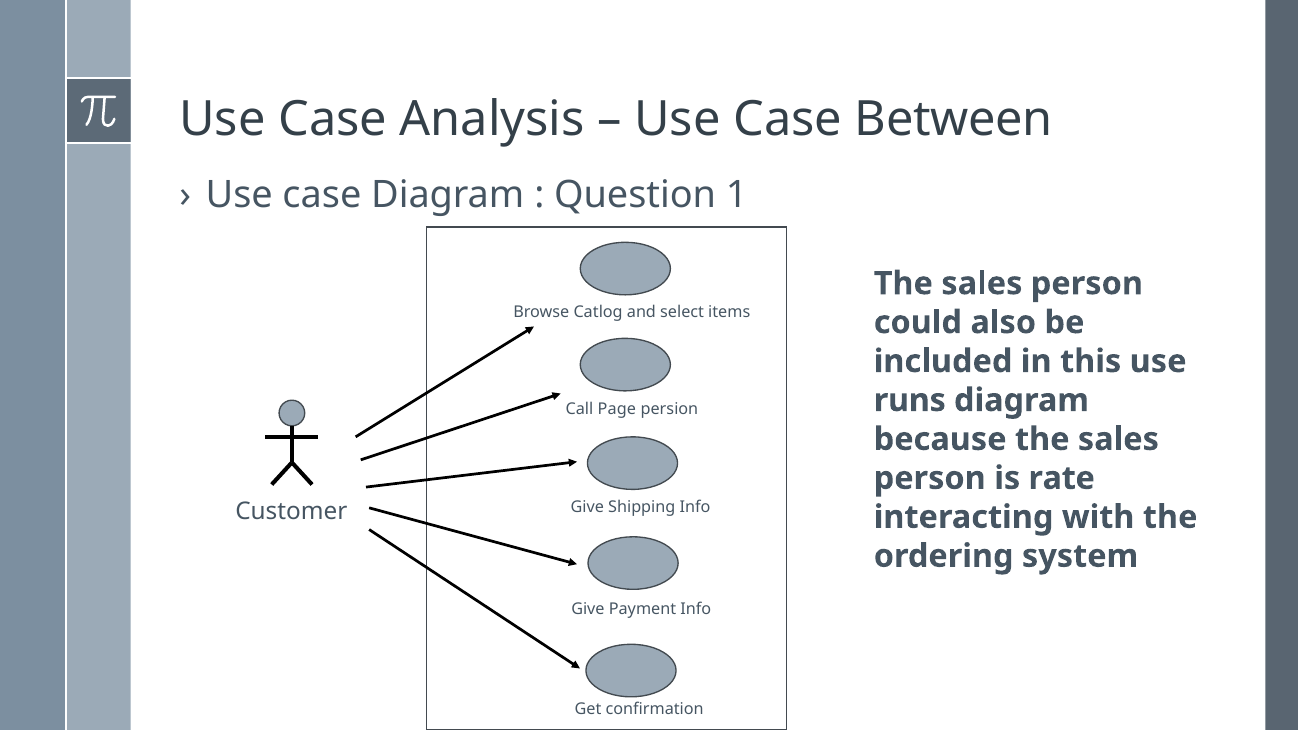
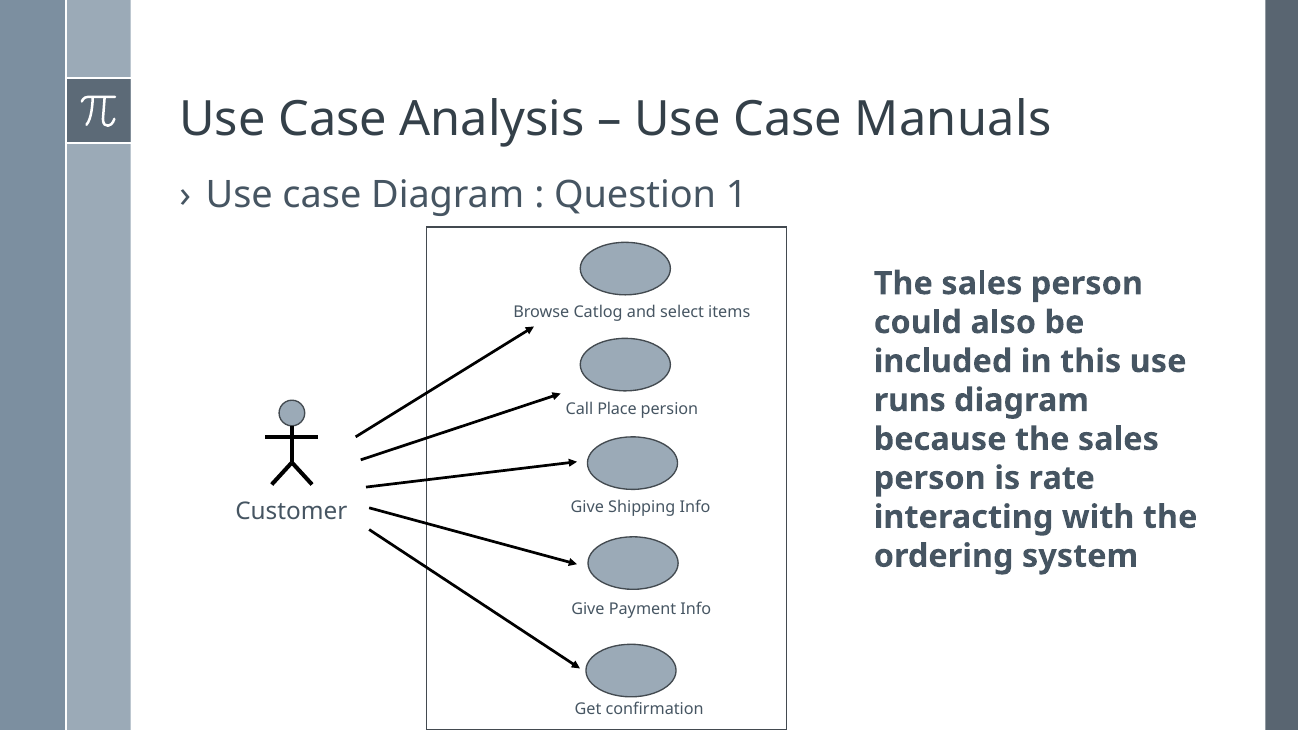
Between: Between -> Manuals (953, 119)
Page: Page -> Place (617, 409)
